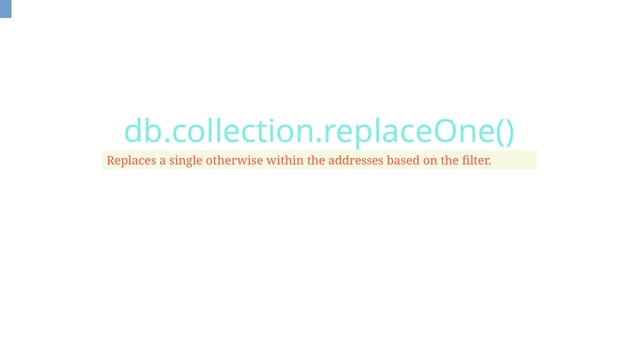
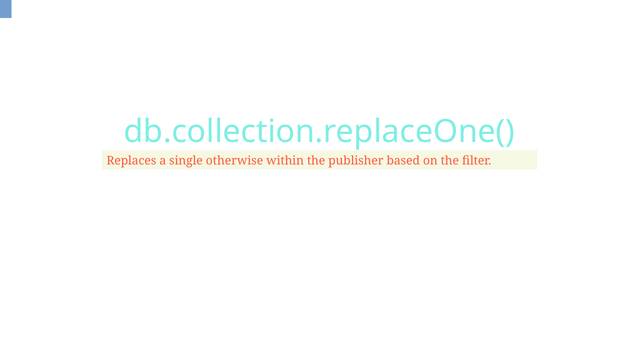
addresses: addresses -> publisher (356, 160)
